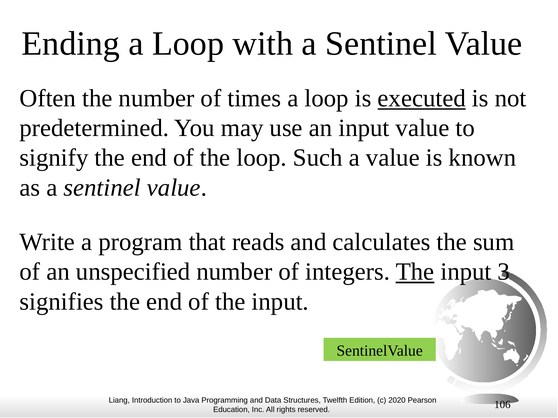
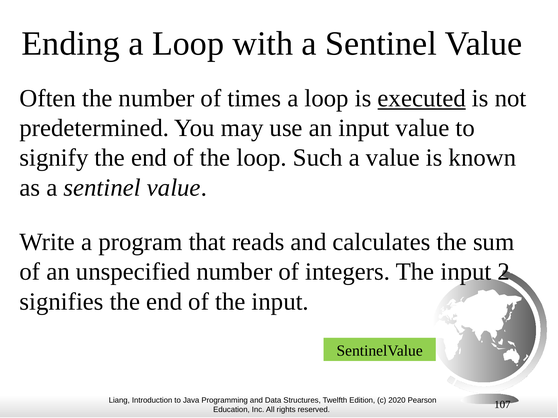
The underline: present -> none (415, 272)
3: 3 -> 2 (504, 272)
106: 106 -> 107 (502, 405)
